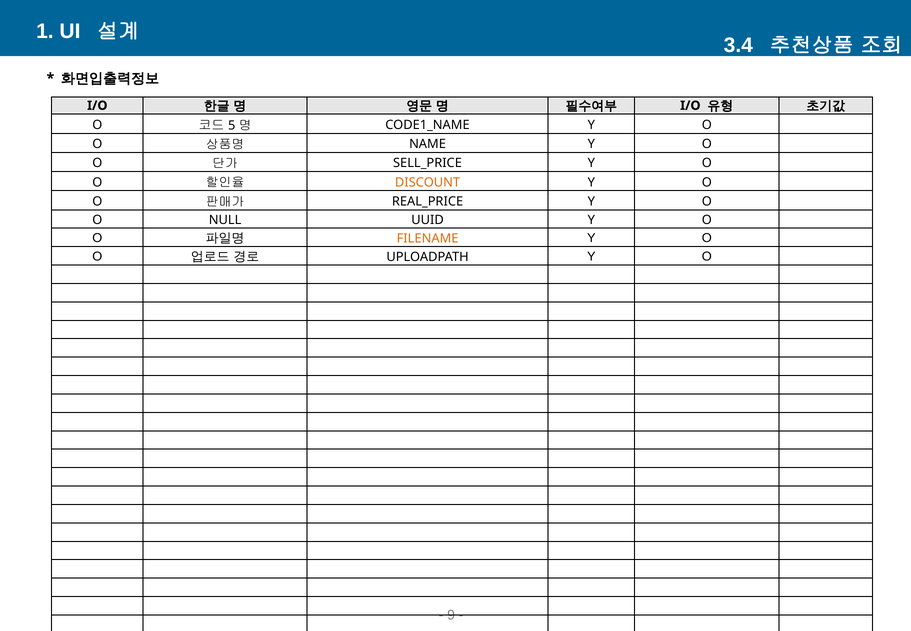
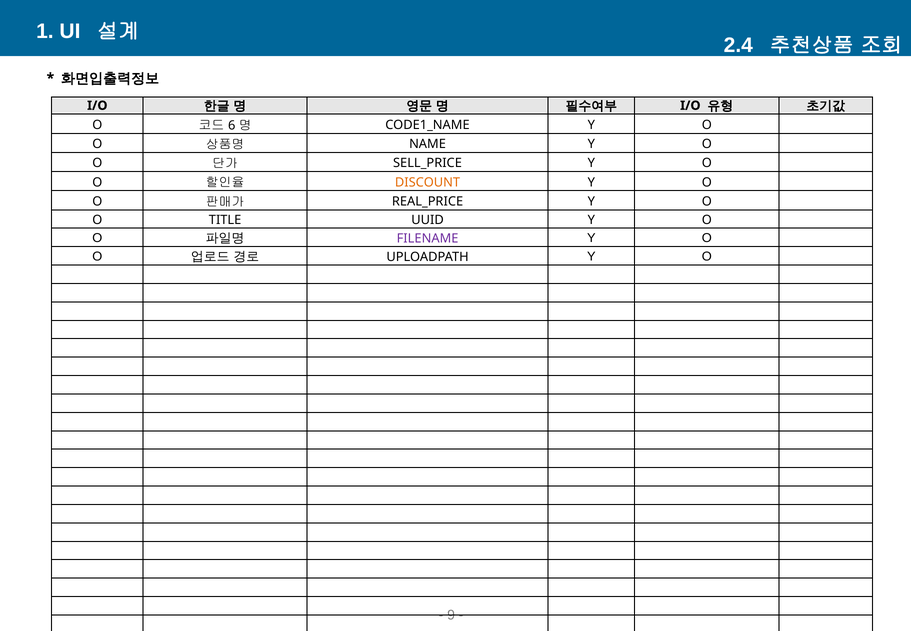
3.4: 3.4 -> 2.4 (738, 45)
5: 5 -> 6 (232, 125)
NULL: NULL -> TITLE (225, 220)
FILENAME colour: orange -> purple (428, 238)
